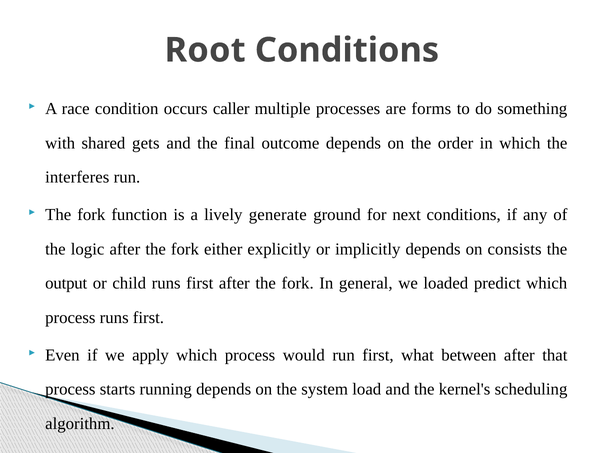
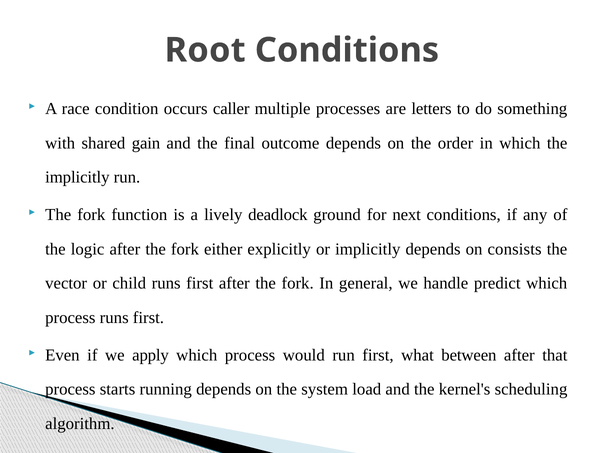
forms: forms -> letters (432, 109)
gets: gets -> gain (146, 143)
interferes: interferes -> implicitly (77, 177)
generate: generate -> deadlock (278, 215)
output: output -> vector (66, 283)
loaded: loaded -> handle (446, 283)
